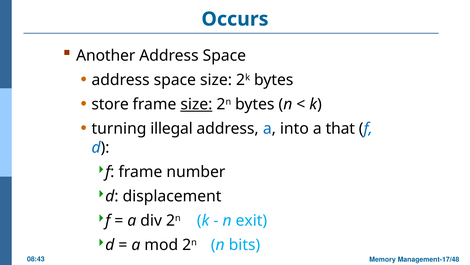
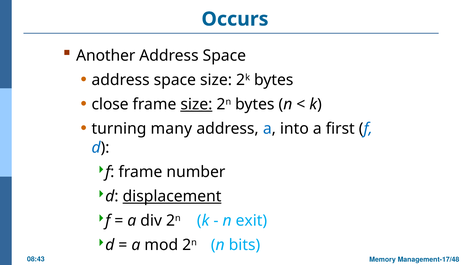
store: store -> close (110, 104)
illegal: illegal -> many (171, 129)
that: that -> first (340, 129)
displacement underline: none -> present (172, 196)
